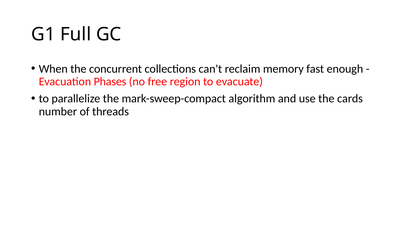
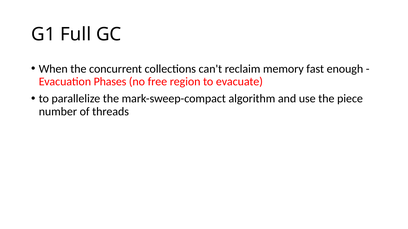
cards: cards -> piece (350, 99)
